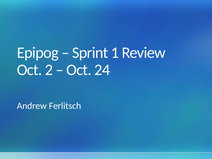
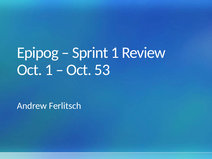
Oct 2: 2 -> 1 (49, 70)
24: 24 -> 53 (102, 70)
